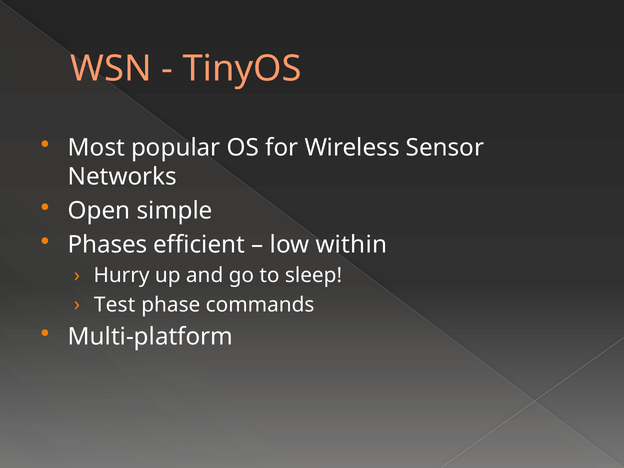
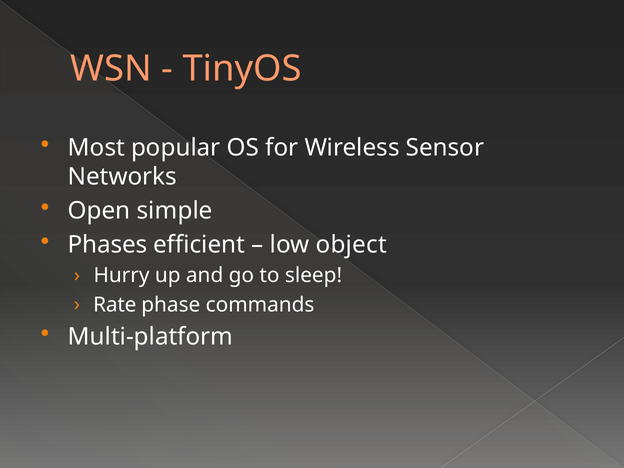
within: within -> object (351, 245)
Test: Test -> Rate (115, 305)
